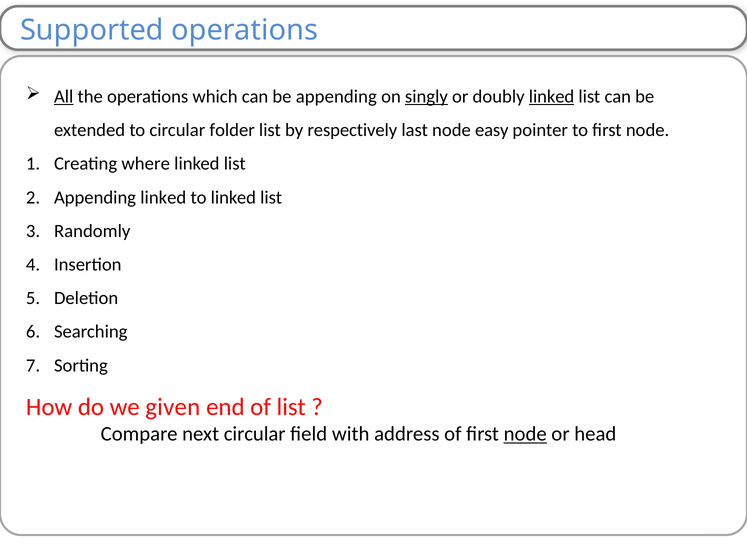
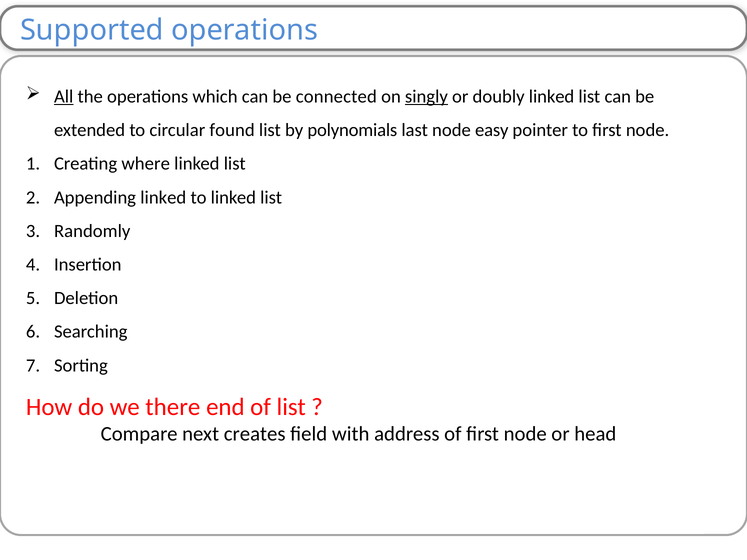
be appending: appending -> connected (336, 97)
linked underline: present -> none (552, 97)
folder: folder -> found (232, 130)
respectively: respectively -> polynomials (352, 130)
given: given -> there (173, 407)
next circular: circular -> creates (255, 434)
node underline: present -> none (525, 434)
